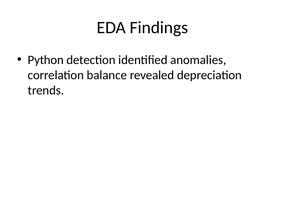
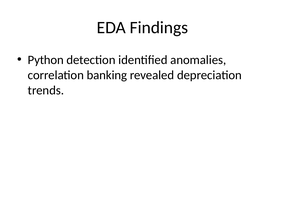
balance: balance -> banking (107, 75)
